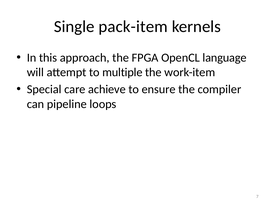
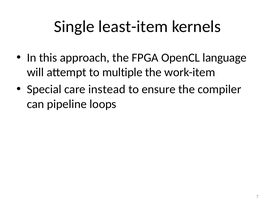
pack-item: pack-item -> least-item (133, 27)
achieve: achieve -> instead (107, 89)
